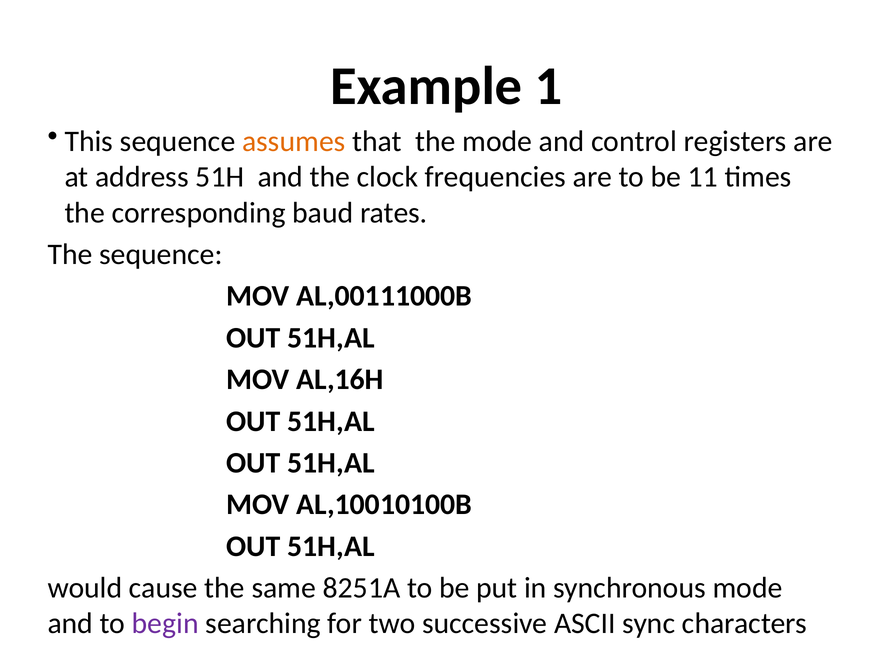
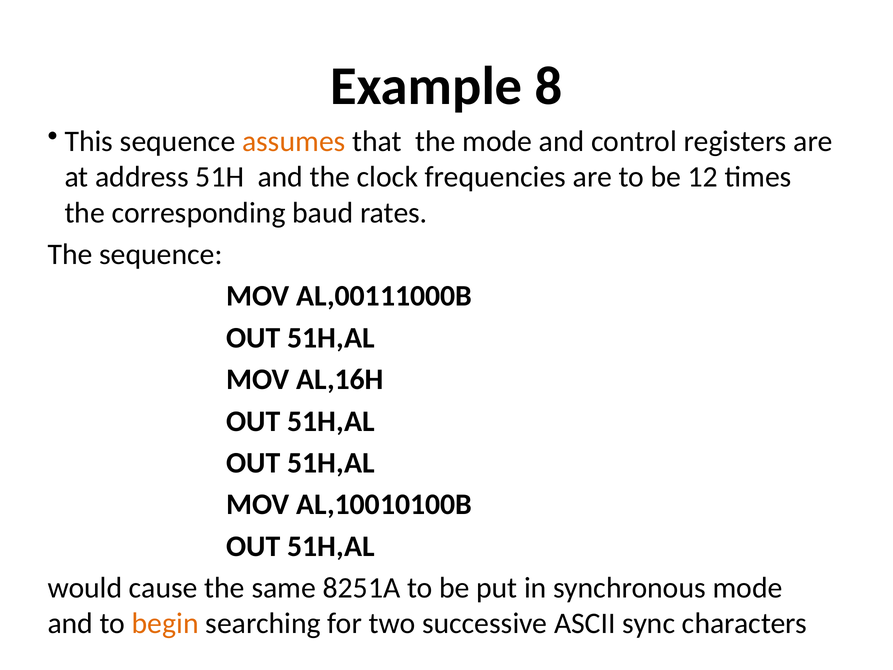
1: 1 -> 8 (549, 86)
11: 11 -> 12 (703, 177)
begin colour: purple -> orange (165, 623)
